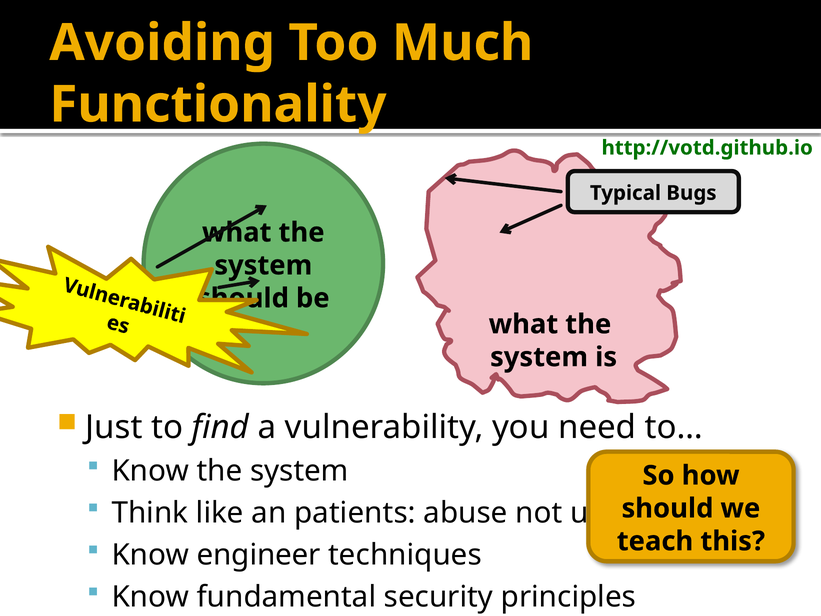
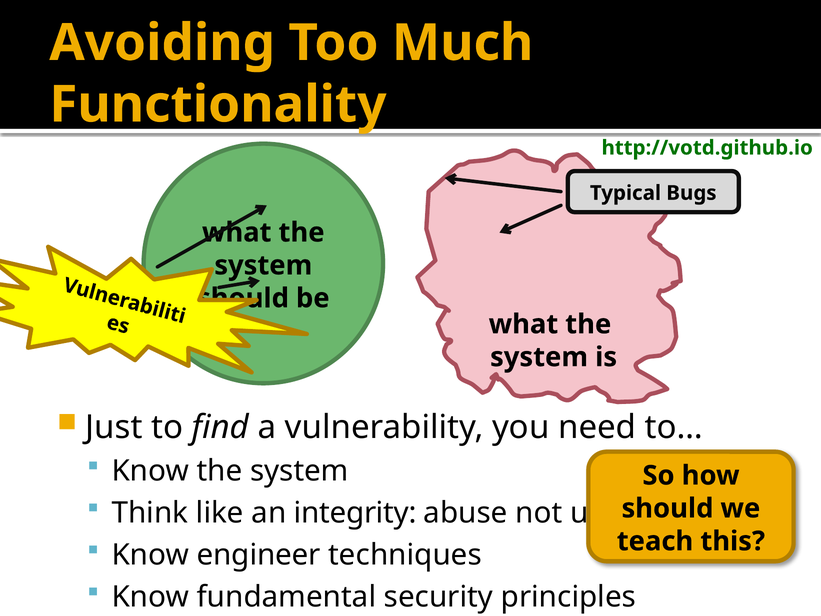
patients: patients -> integrity (355, 513)
